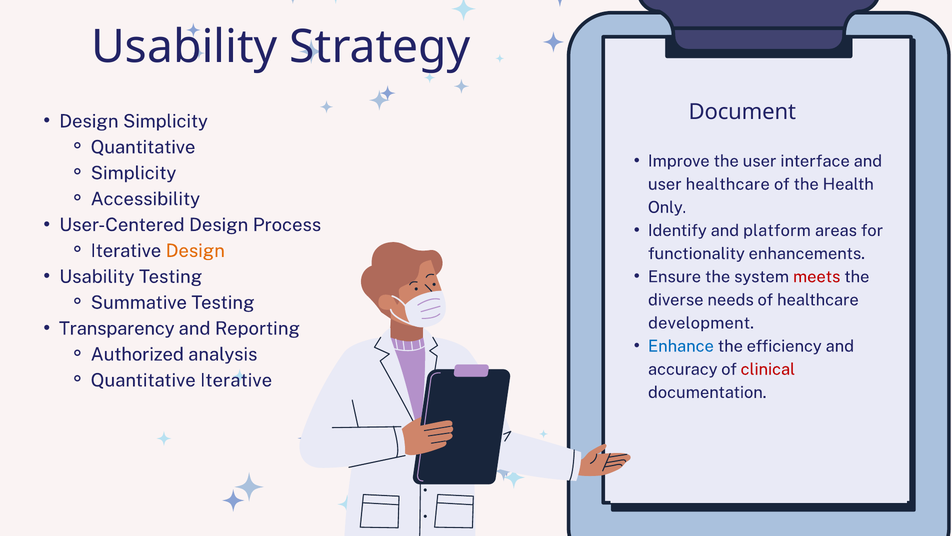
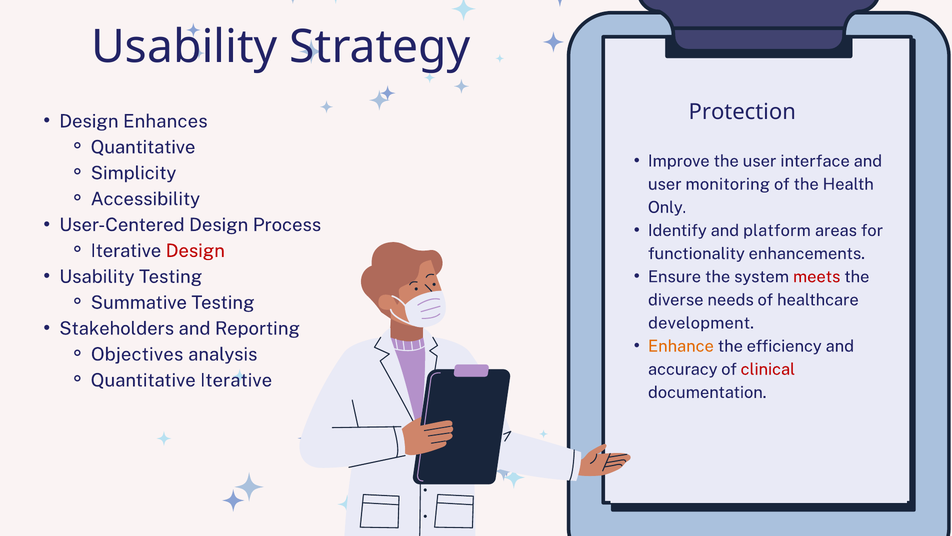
Document: Document -> Protection (742, 112)
Design Simplicity: Simplicity -> Enhances (165, 121)
user healthcare: healthcare -> monitoring (728, 184)
Design colour: orange -> red (195, 251)
Transparency: Transparency -> Stakeholders (117, 328)
Enhance colour: blue -> orange (681, 346)
Authorized: Authorized -> Objectives (137, 354)
